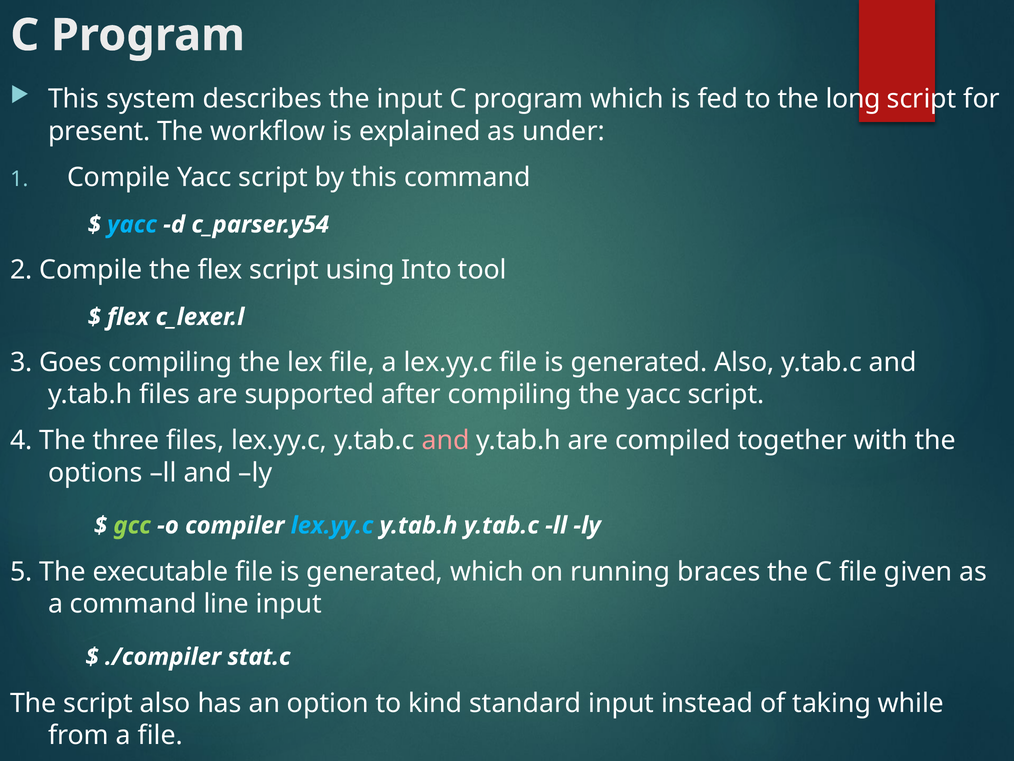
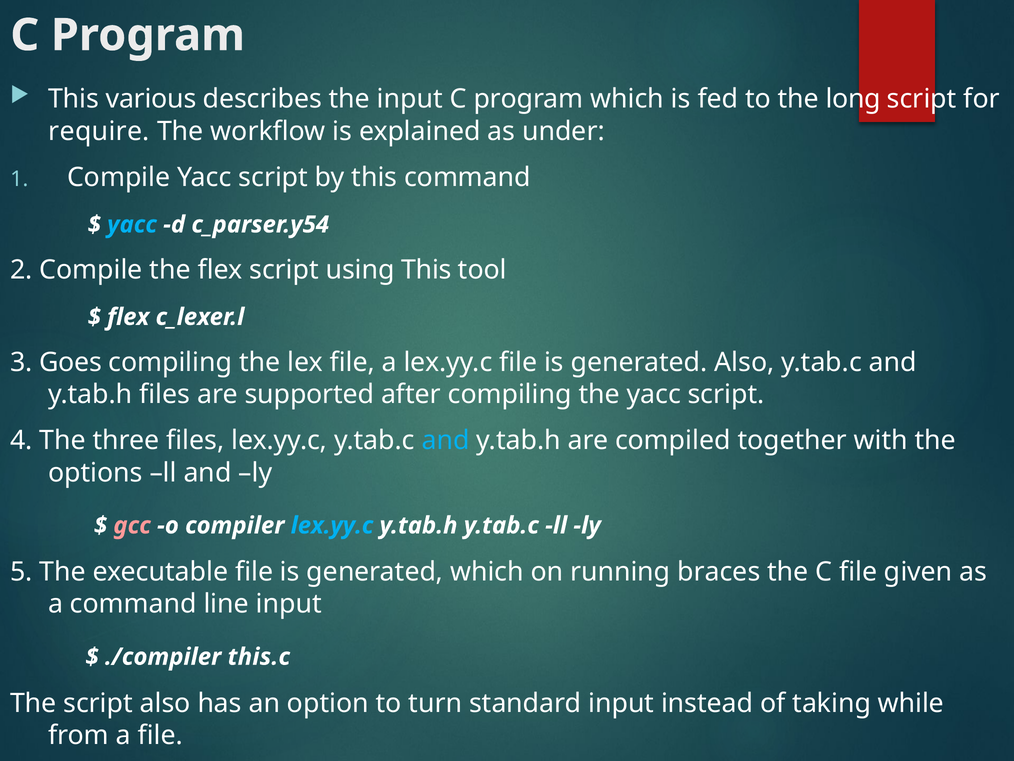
system: system -> various (151, 99)
present: present -> require (99, 131)
using Into: Into -> This (426, 270)
and colour: pink -> light blue (446, 440)
gcc colour: light green -> pink (132, 525)
stat.c: stat.c -> this.c (259, 656)
kind: kind -> turn (435, 703)
